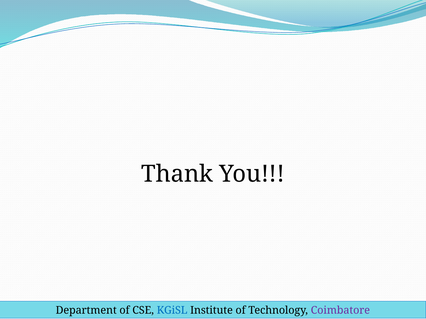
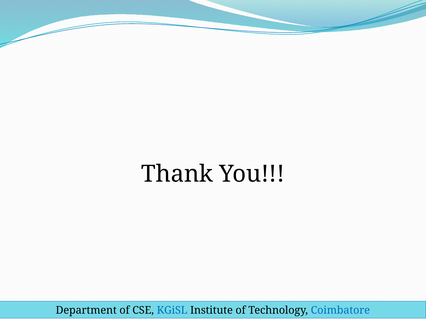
Coimbatore colour: purple -> blue (340, 311)
